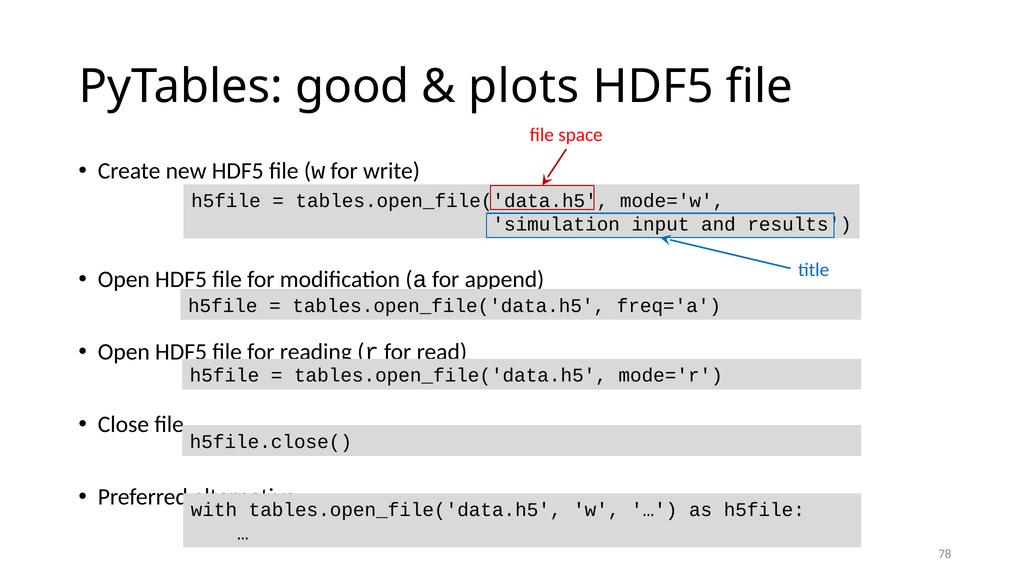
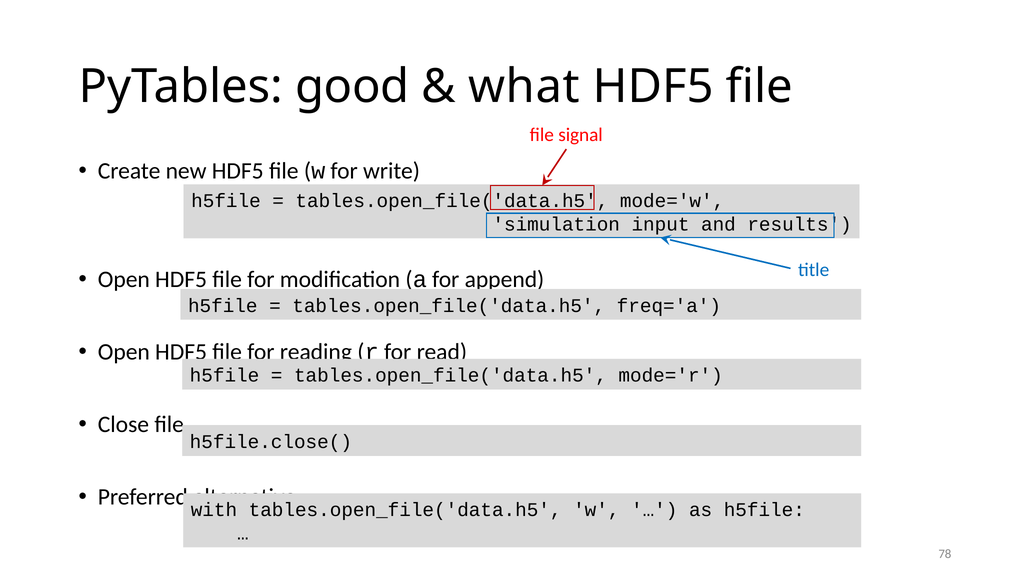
plots: plots -> what (524, 87)
space: space -> signal (581, 135)
